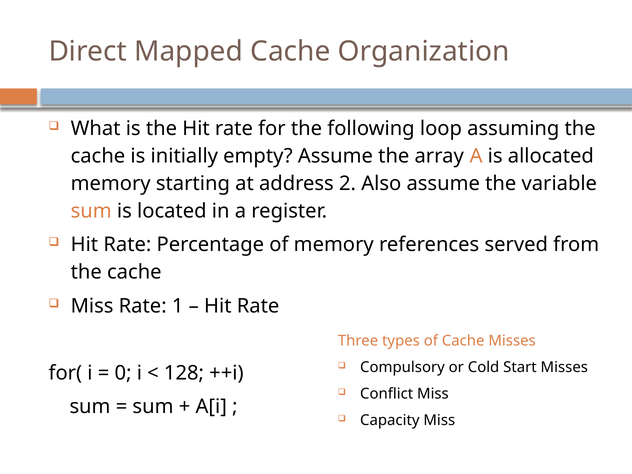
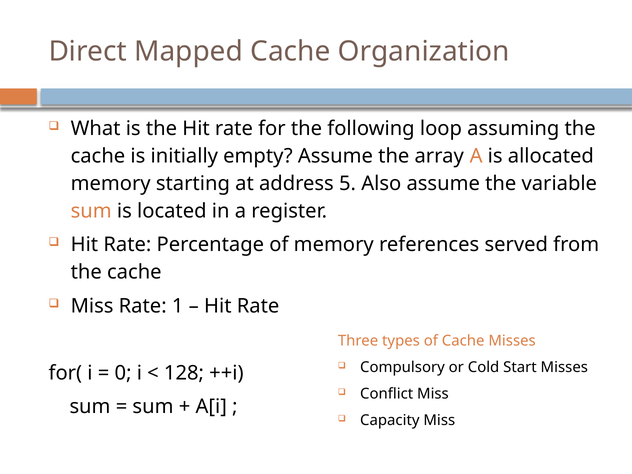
2: 2 -> 5 (348, 184)
